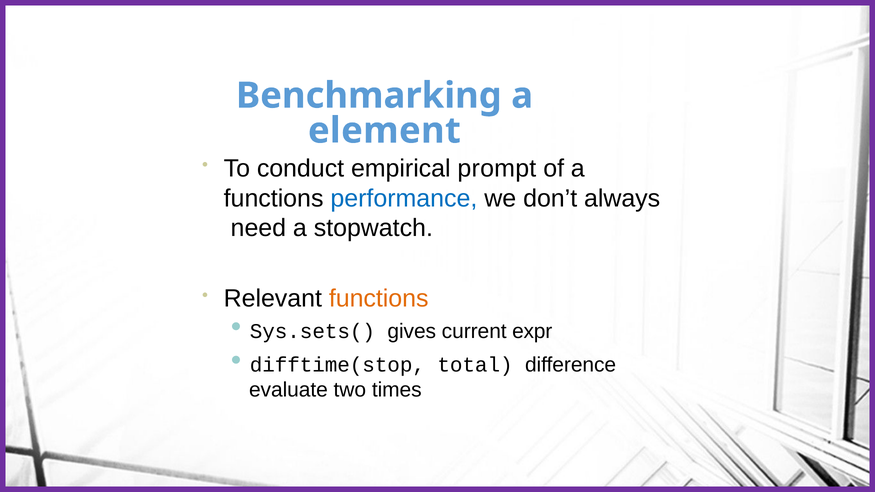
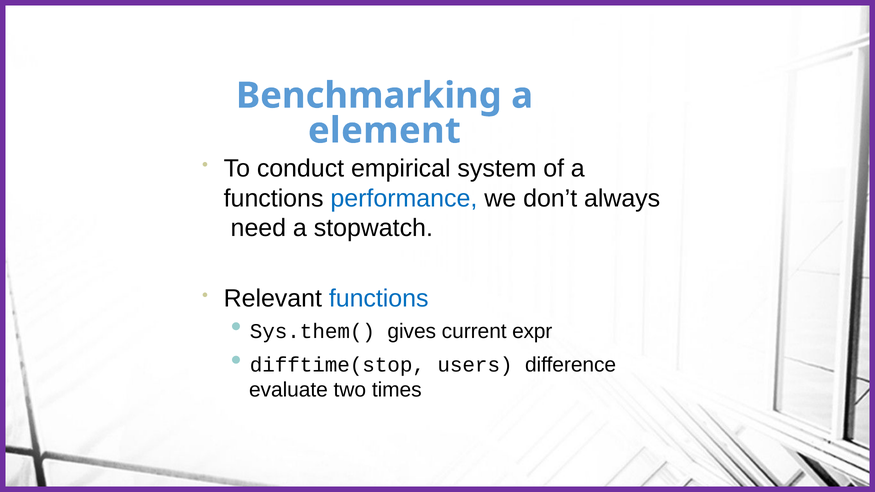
prompt: prompt -> system (497, 168)
functions colour: orange -> blue (379, 299)
Sys.sets(: Sys.sets( -> Sys.them( (312, 332)
total: total -> users (475, 365)
